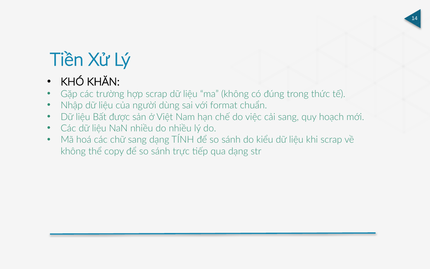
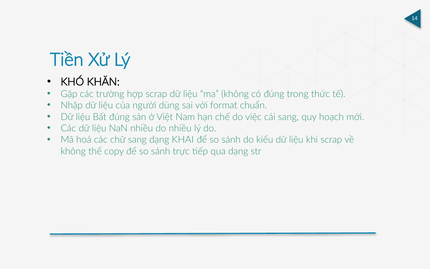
Bất được: được -> đúng (119, 117)
TÍNH: TÍNH -> KHAI (183, 140)
